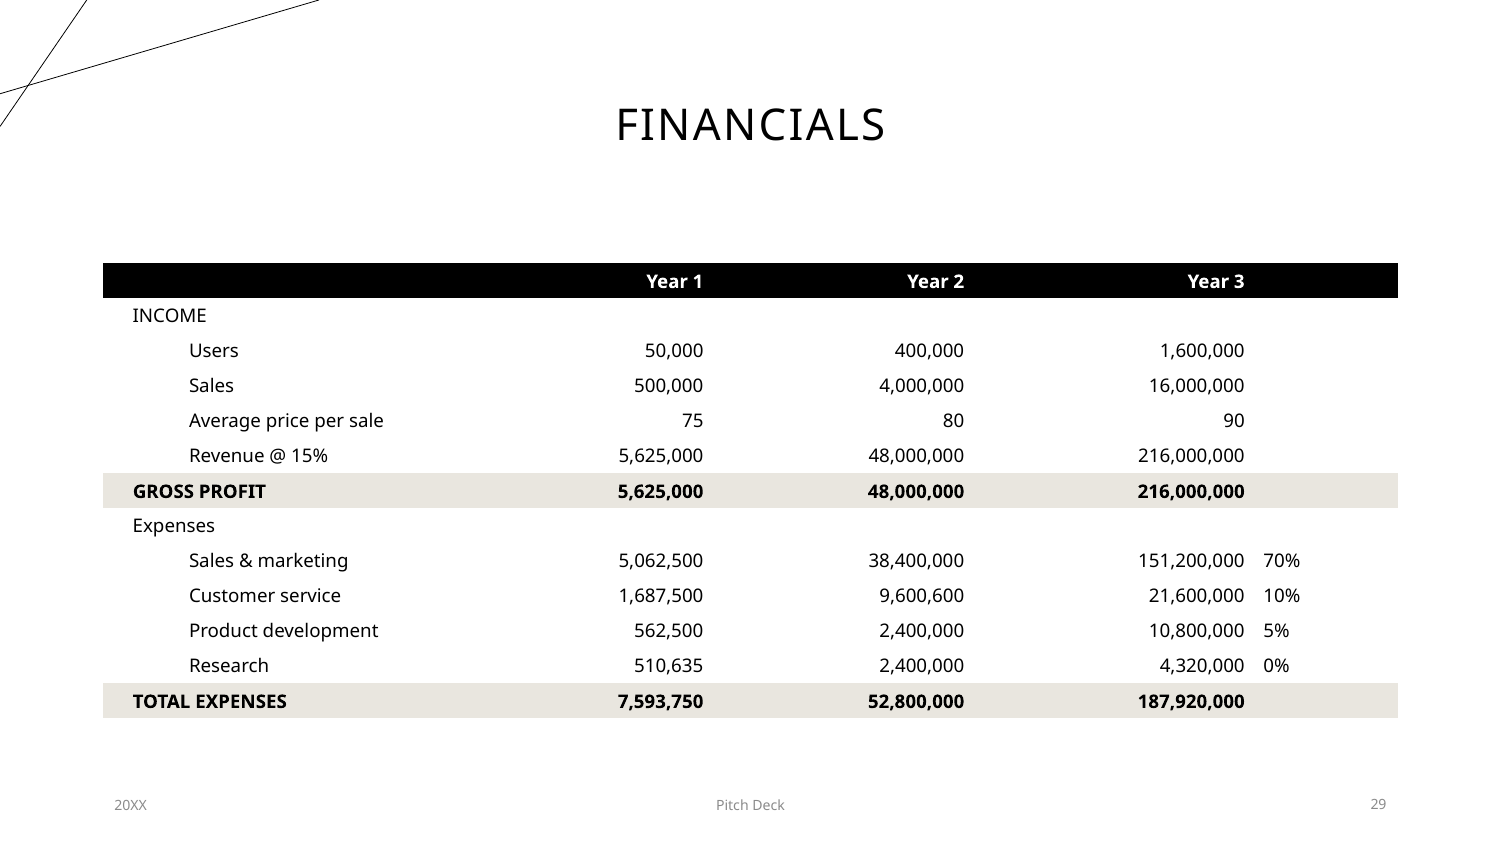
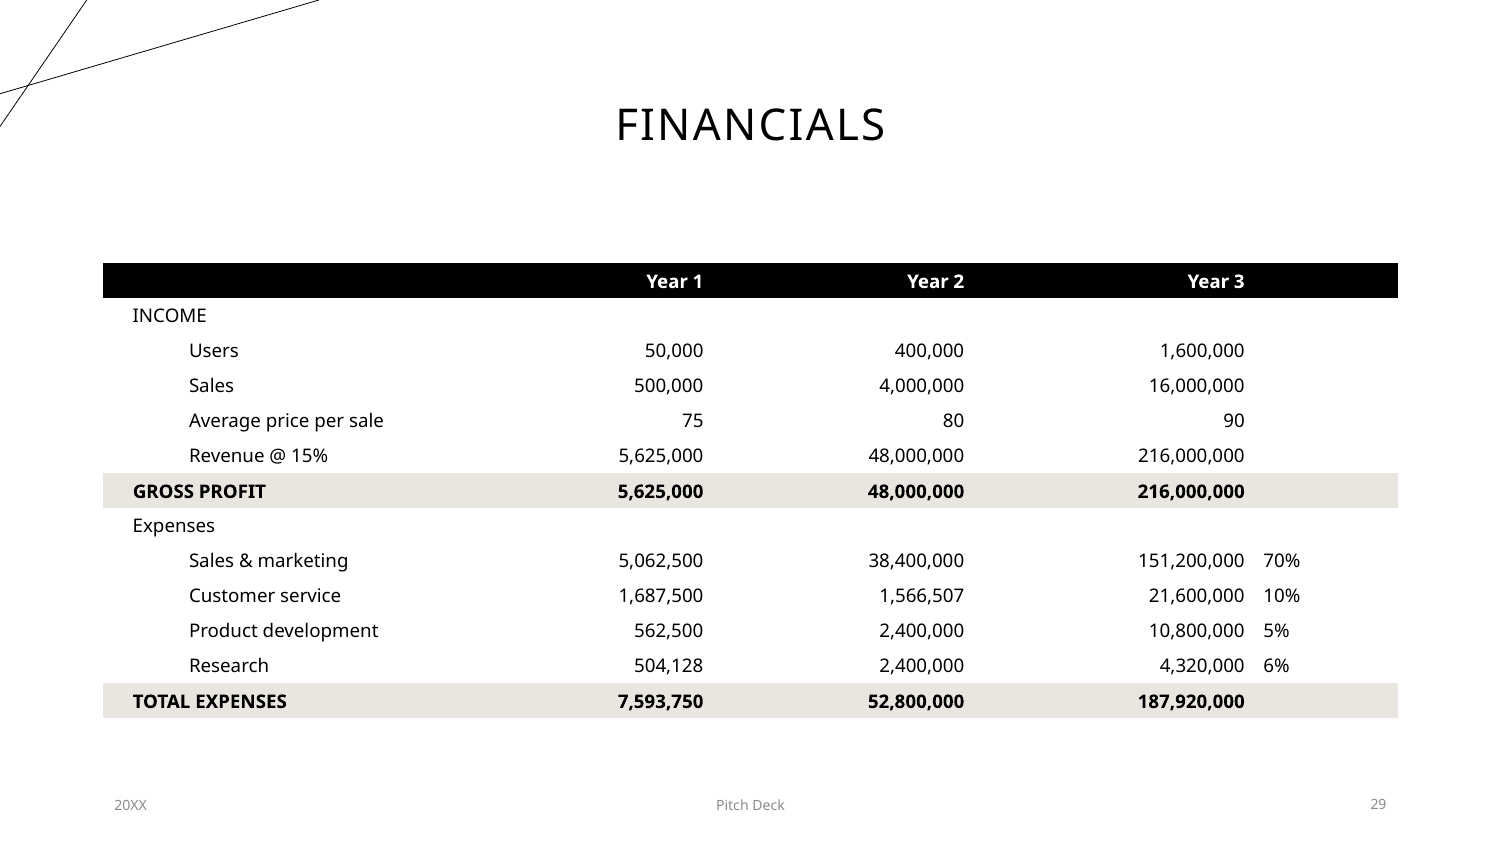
9,600,600: 9,600,600 -> 1,566,507 (922, 597)
510,635: 510,635 -> 504,128 (669, 667)
0%: 0% -> 6% (1277, 667)
